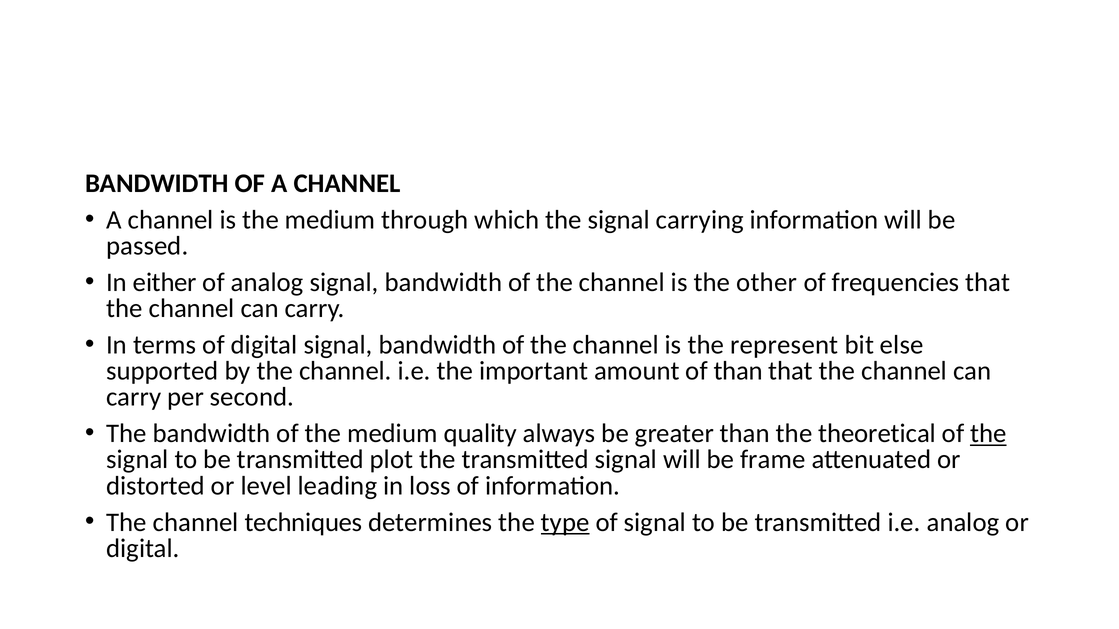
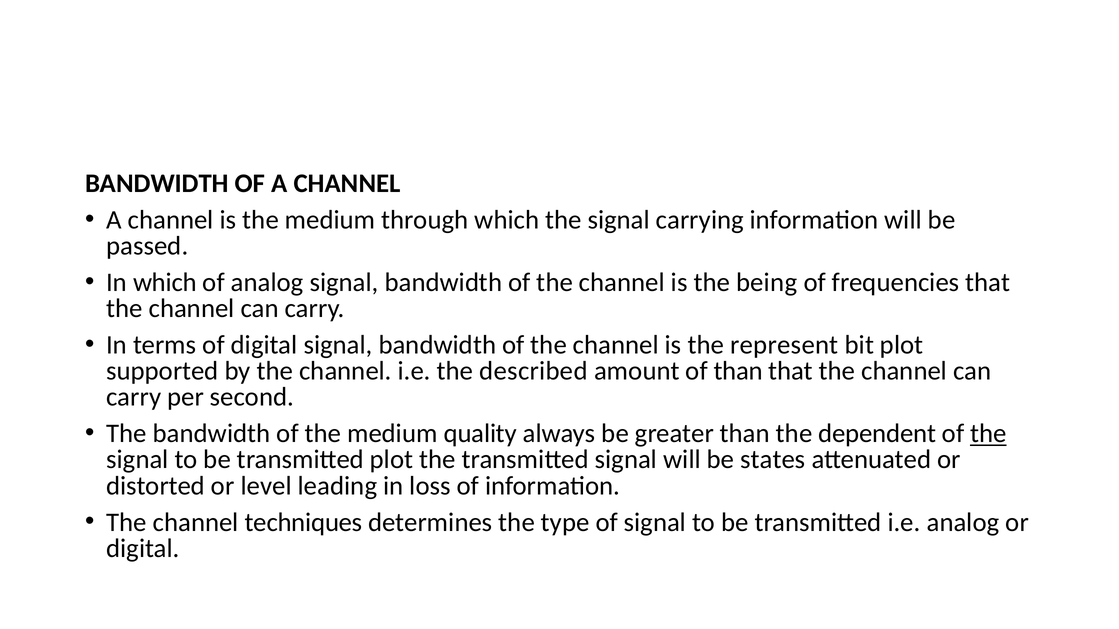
In either: either -> which (165, 283)
other: other -> being (767, 283)
bit else: else -> plot (902, 345)
important: important -> described (533, 371)
theoretical: theoretical -> dependent (877, 434)
frame: frame -> states (773, 460)
type underline: present -> none (565, 523)
